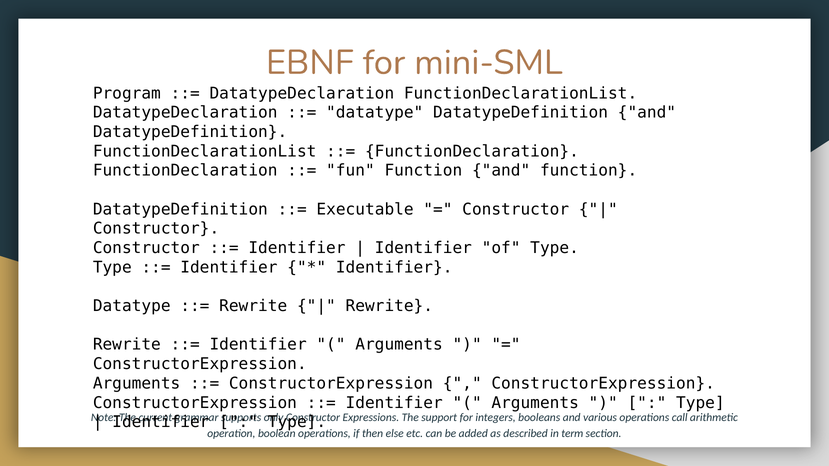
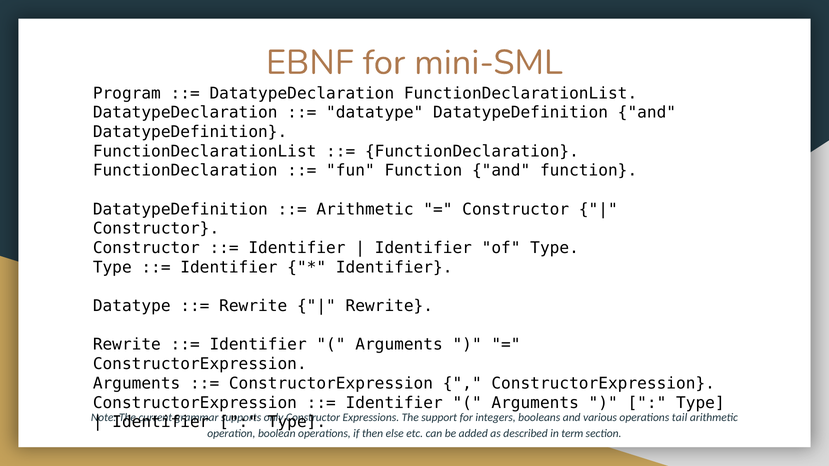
Executable: Executable -> Arithmetic (365, 209)
call: call -> tail (680, 418)
